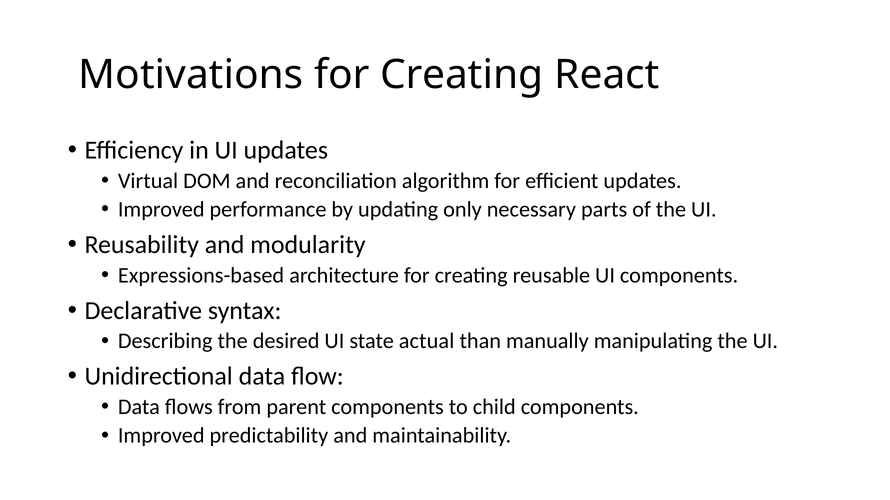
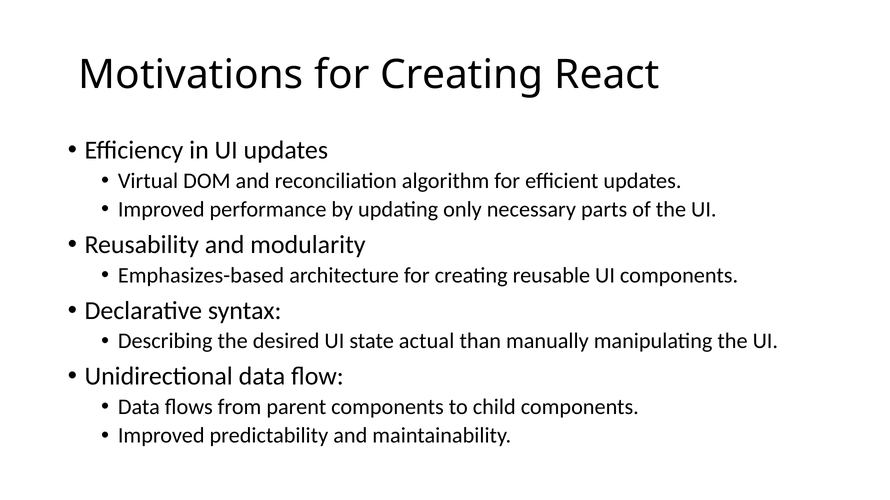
Expressions-based: Expressions-based -> Emphasizes-based (201, 276)
